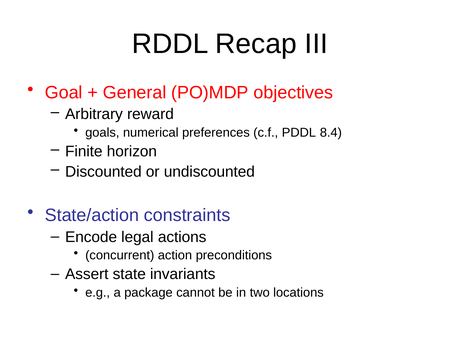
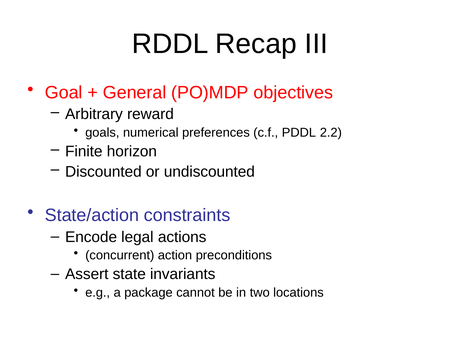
8.4: 8.4 -> 2.2 (331, 132)
